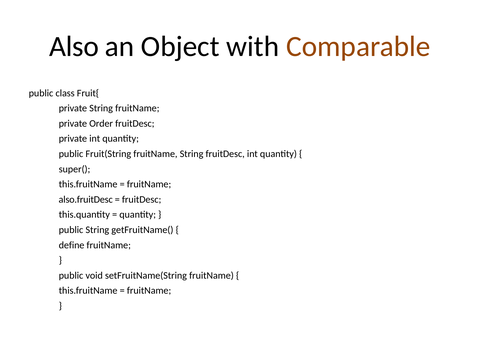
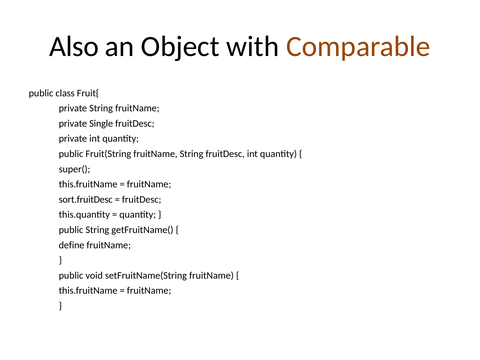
Order: Order -> Single (101, 123)
also.fruitDesc: also.fruitDesc -> sort.fruitDesc (86, 199)
